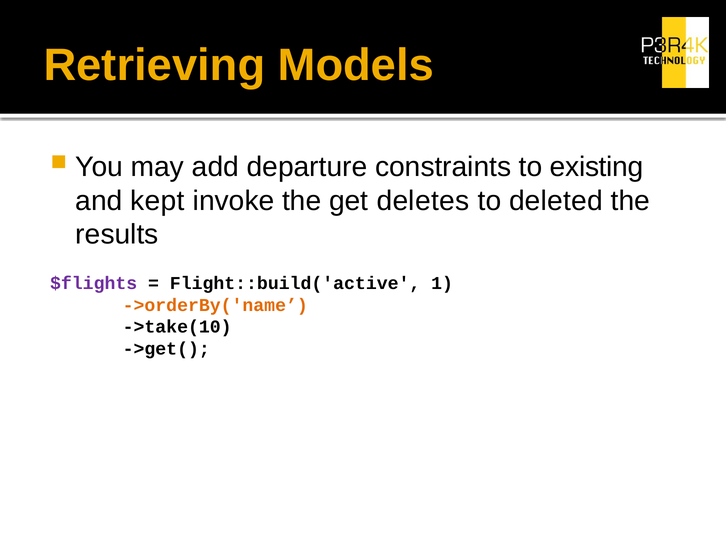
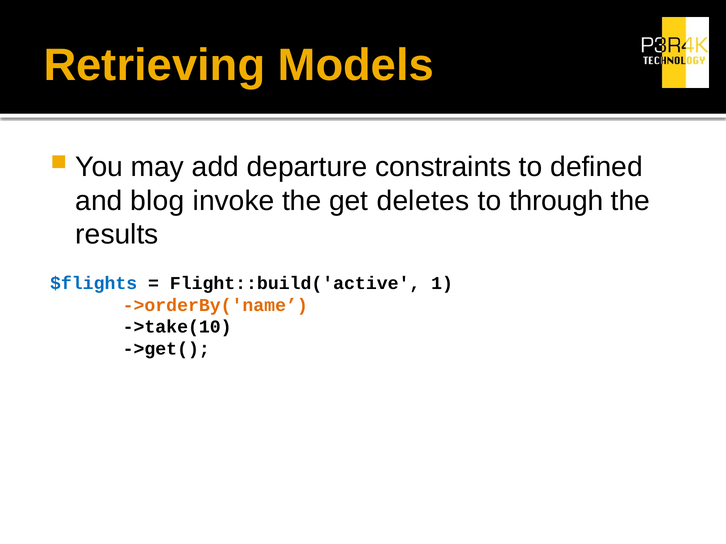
existing: existing -> defined (597, 167)
kept: kept -> blog (158, 201)
deleted: deleted -> through (556, 201)
$flights colour: purple -> blue (94, 284)
